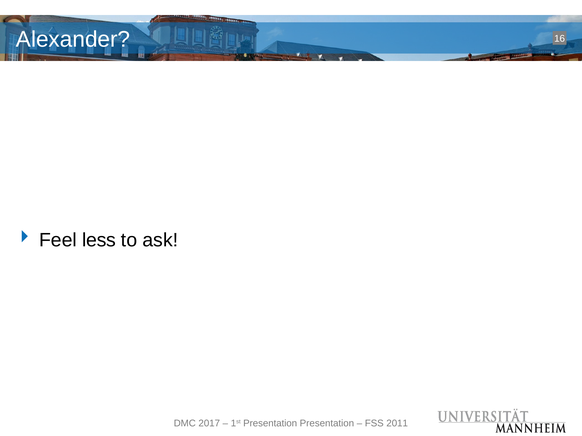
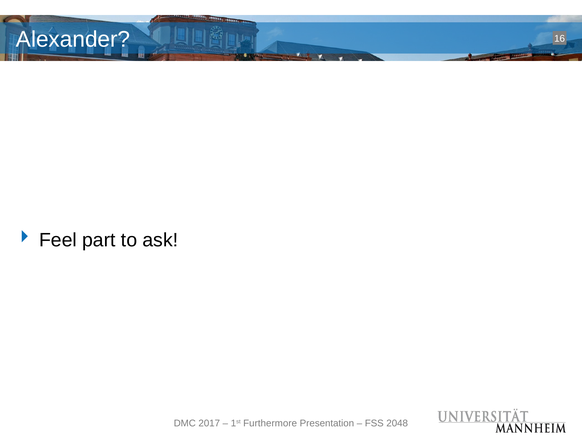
less: less -> part (99, 240)
1st Presentation: Presentation -> Furthermore (270, 424)
2011: 2011 -> 2048 (397, 424)
